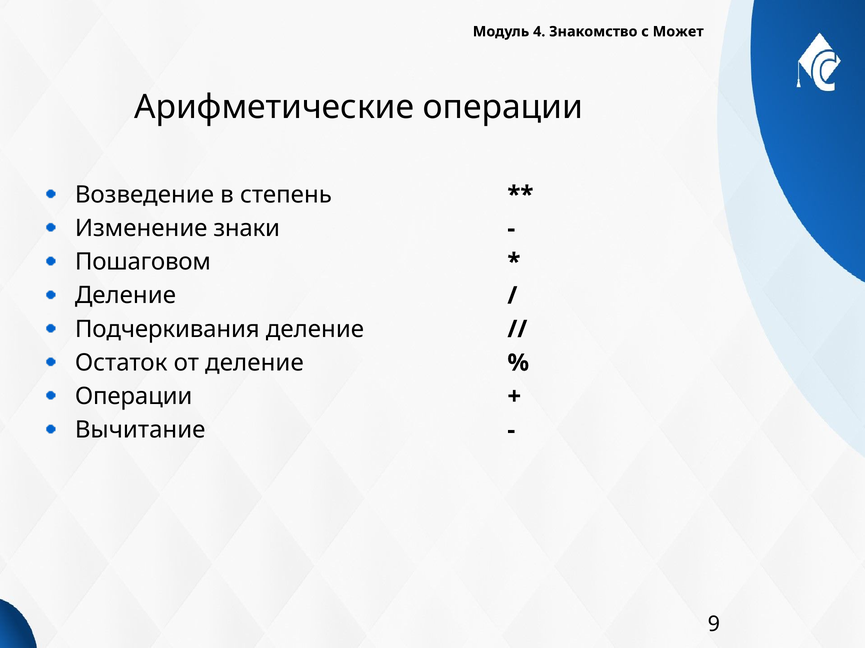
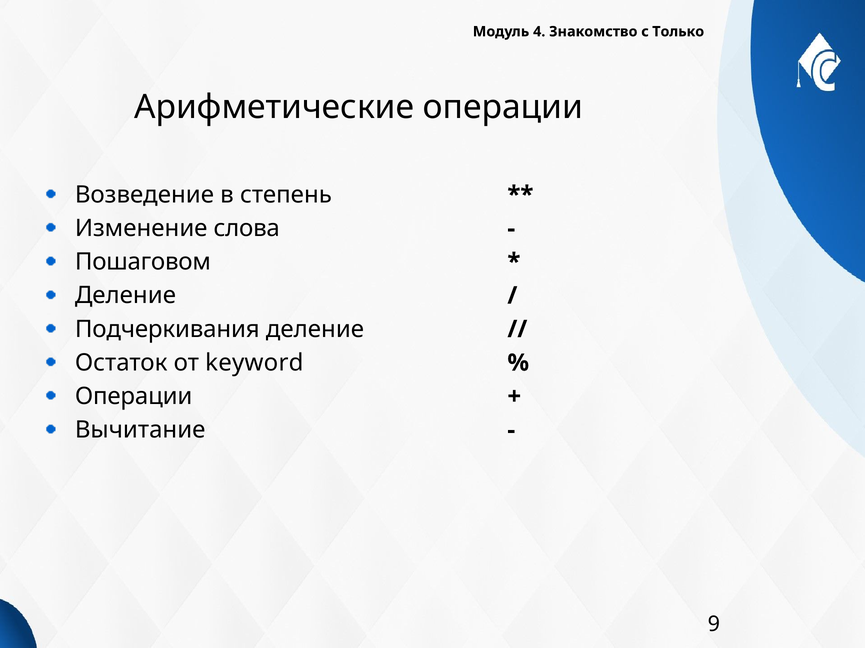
Может: Может -> Только (678, 32)
знаки: знаки -> слова (247, 229)
от деление: деление -> keyword (254, 363)
